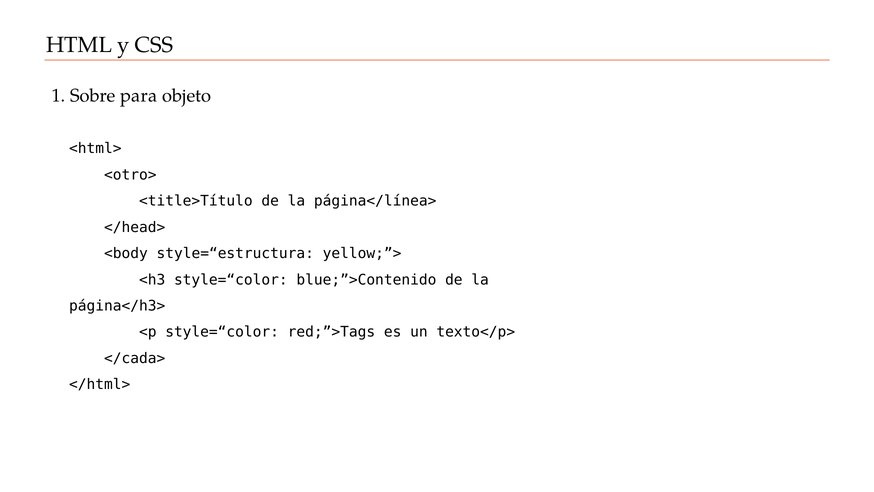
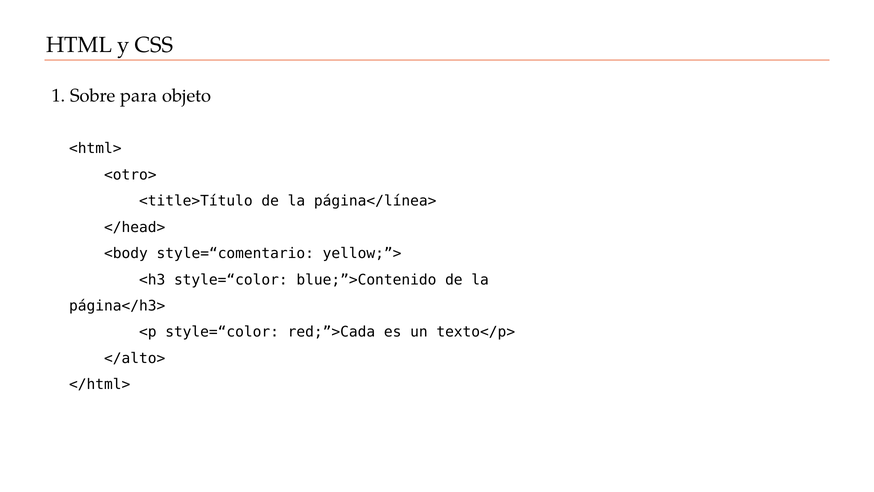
style=“estructura: style=“estructura -> style=“comentario (235, 253)
red;”>Tags: red;”>Tags -> red;”>Cada (331, 332)
</cada>: </cada> -> </alto> (135, 358)
